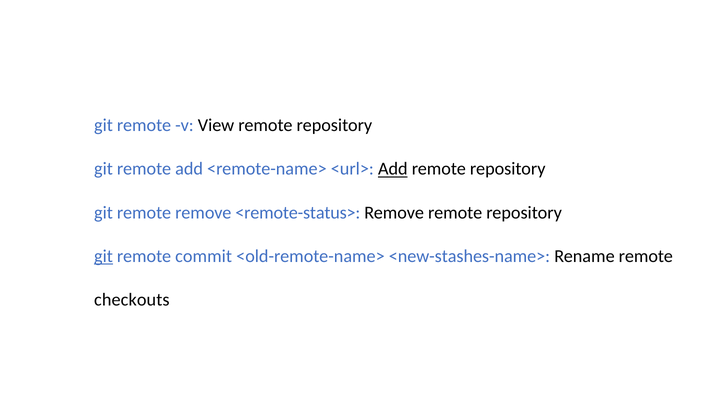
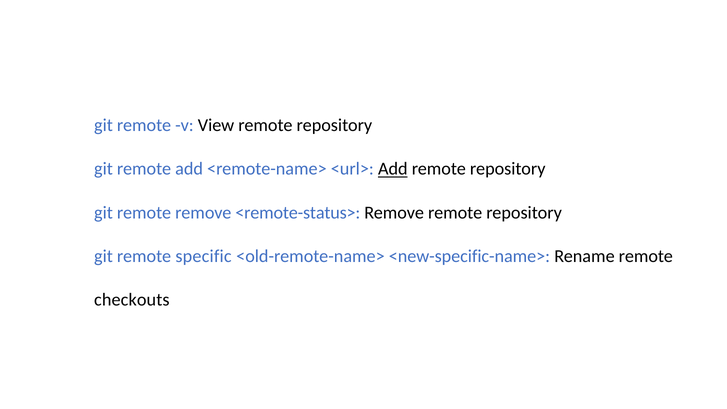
git underline: present -> none (103, 256)
commit: commit -> specific (204, 256)
<new-stashes-name>: <new-stashes-name> -> <new-specific-name> (469, 256)
